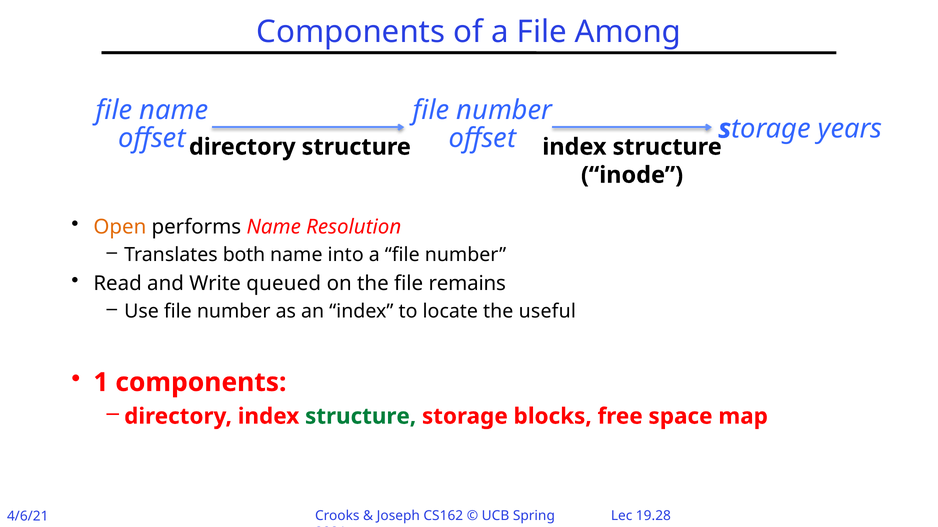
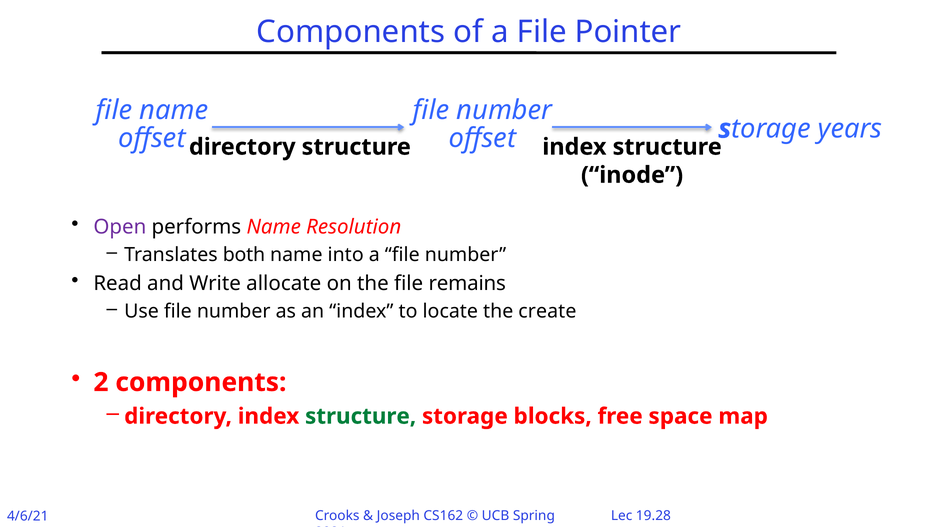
Among: Among -> Pointer (628, 32)
Open colour: orange -> purple (120, 227)
queued: queued -> allocate (284, 284)
useful: useful -> create (547, 312)
1: 1 -> 2 (101, 383)
